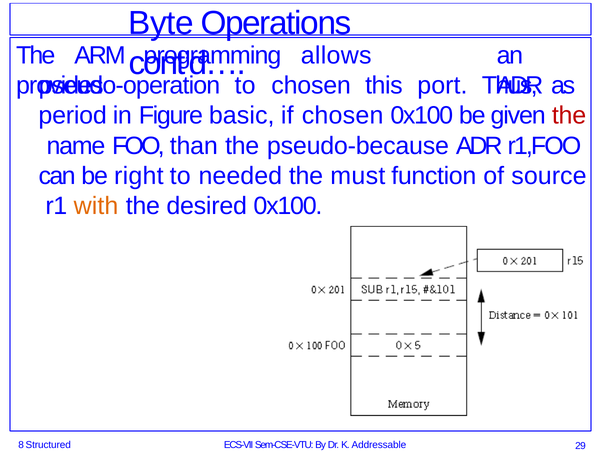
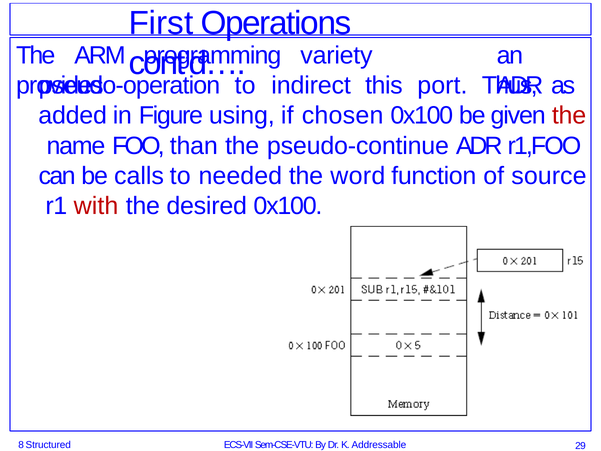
Byte: Byte -> First (161, 23)
allows: allows -> variety (336, 56)
to chosen: chosen -> indirect (311, 86)
period: period -> added (73, 116)
basic: basic -> using (242, 116)
pseudo-because: pseudo-because -> pseudo-continue (358, 146)
right: right -> calls (139, 176)
must: must -> word (358, 176)
with colour: orange -> red (96, 206)
